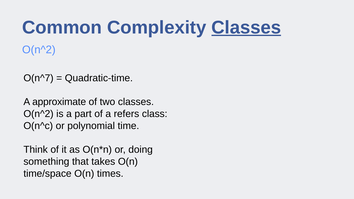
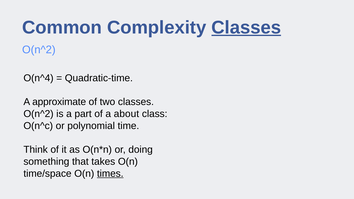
O(n^7: O(n^7 -> O(n^4 (38, 78)
refers: refers -> about (126, 114)
times underline: none -> present (110, 174)
